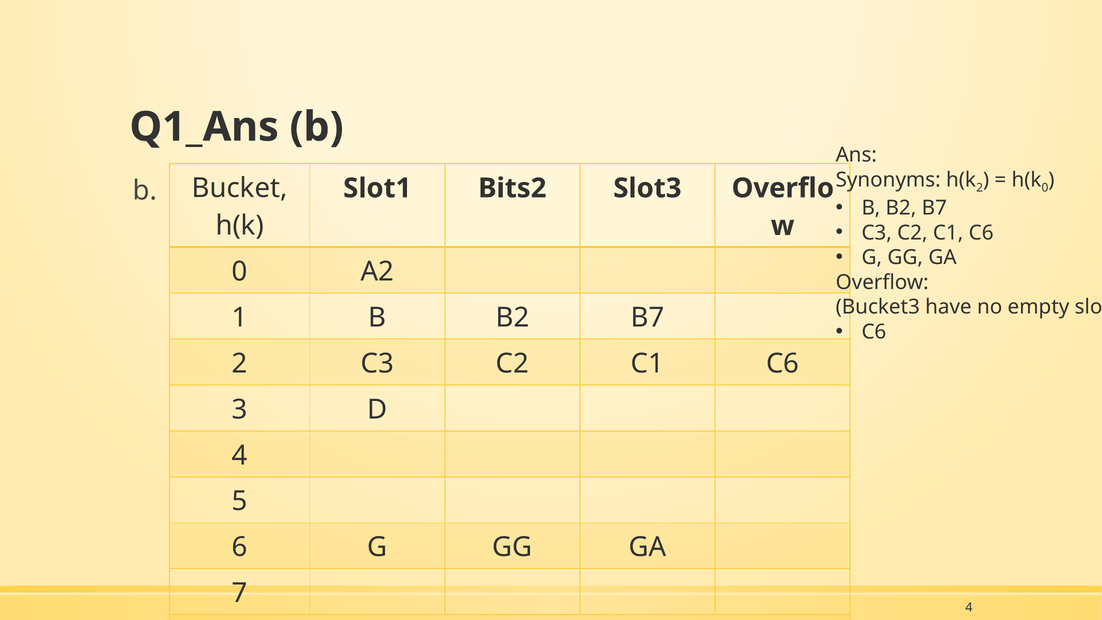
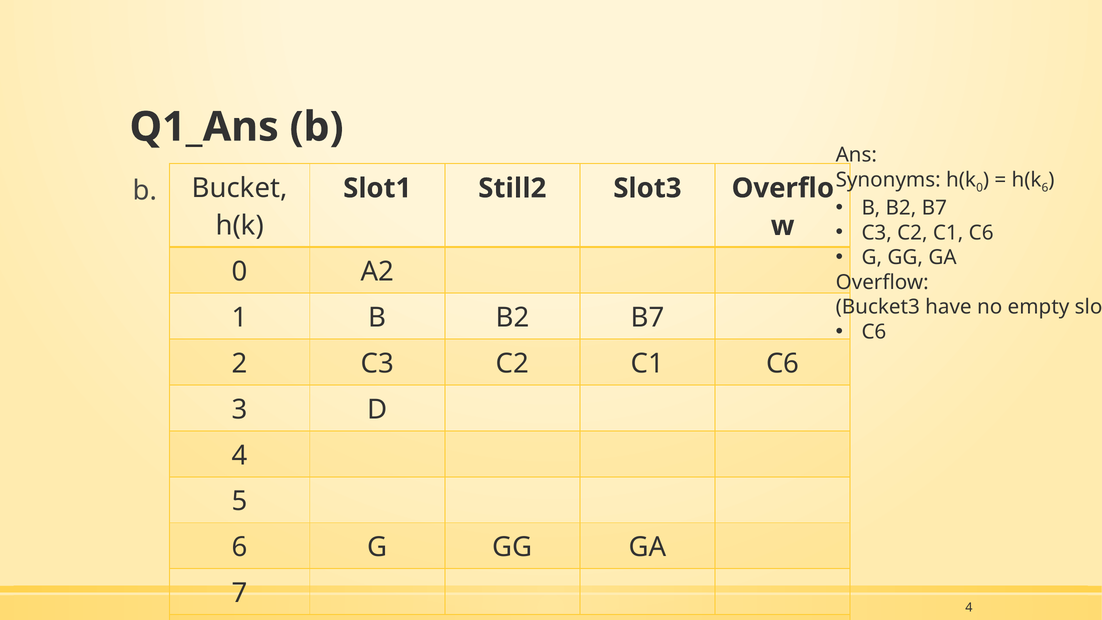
h(k 2: 2 -> 0 (980, 188)
h(k 0: 0 -> 6 (1045, 188)
Bits2: Bits2 -> Still2 (512, 188)
